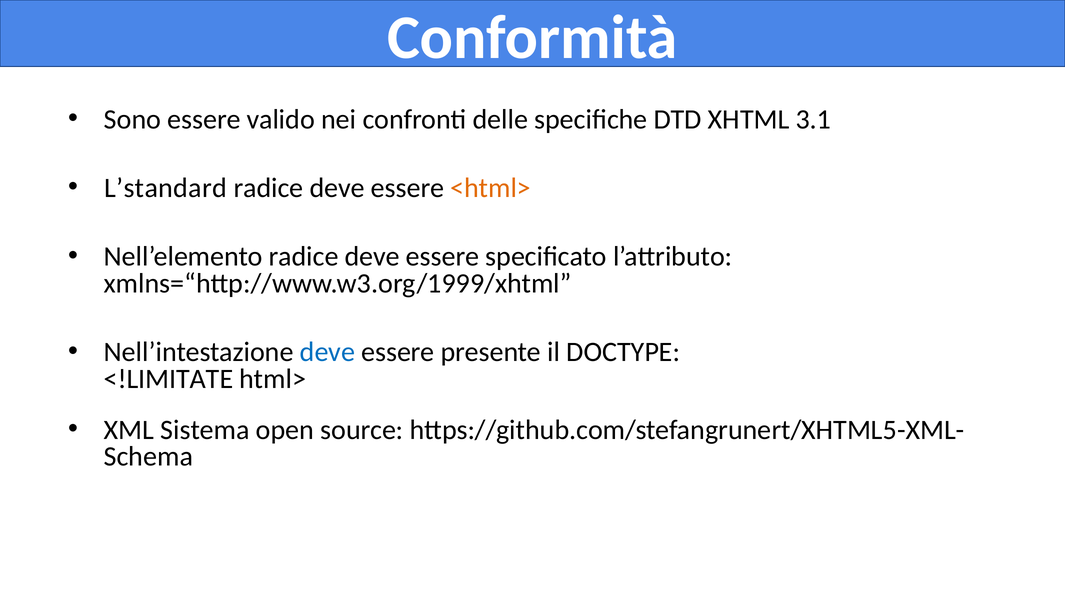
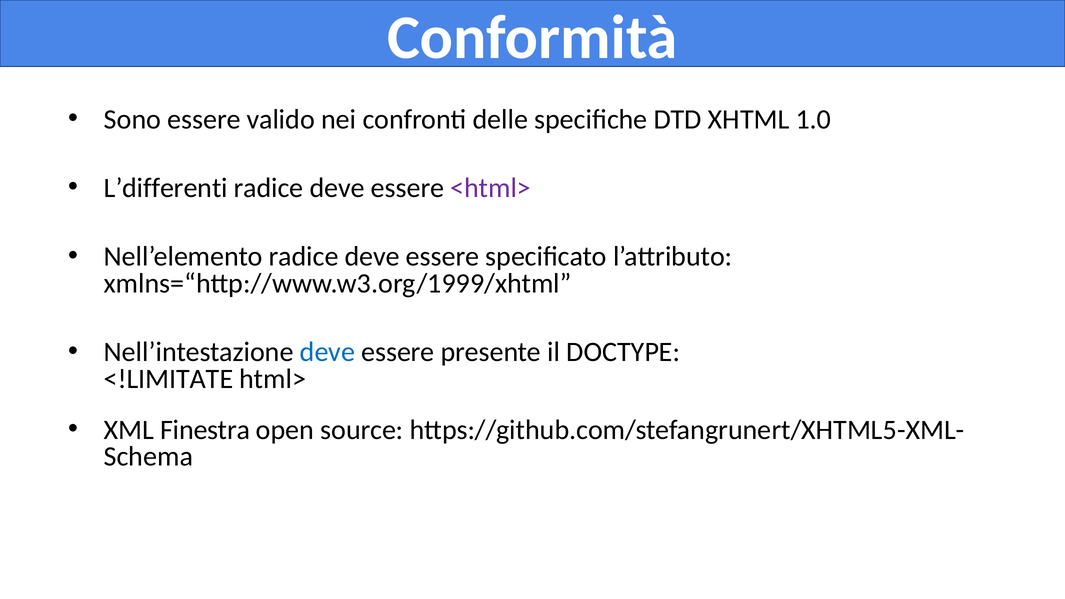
3.1: 3.1 -> 1.0 (813, 119)
L’standard: L’standard -> L’differenti (166, 188)
<html> colour: orange -> purple (491, 188)
Sistema: Sistema -> Finestra (205, 430)
